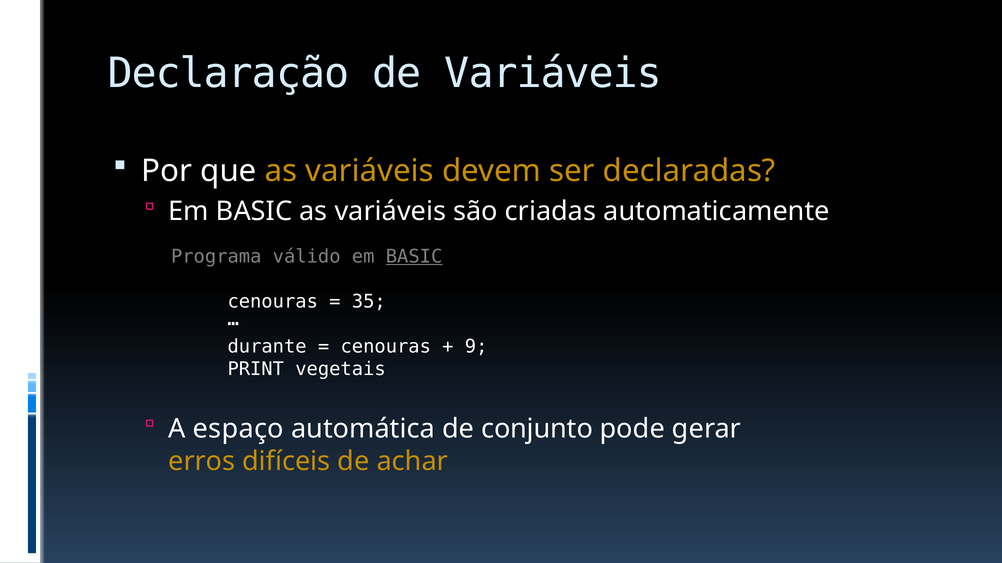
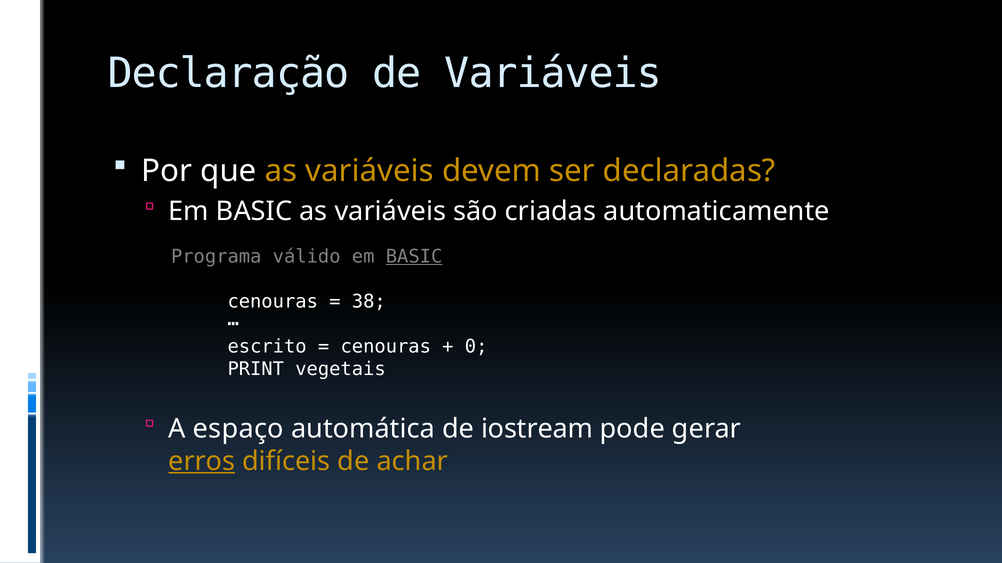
35: 35 -> 38 (369, 302)
durante: durante -> escrito (267, 347)
9: 9 -> 0 (476, 347)
conjunto: conjunto -> iostream (537, 429)
erros underline: none -> present (202, 462)
